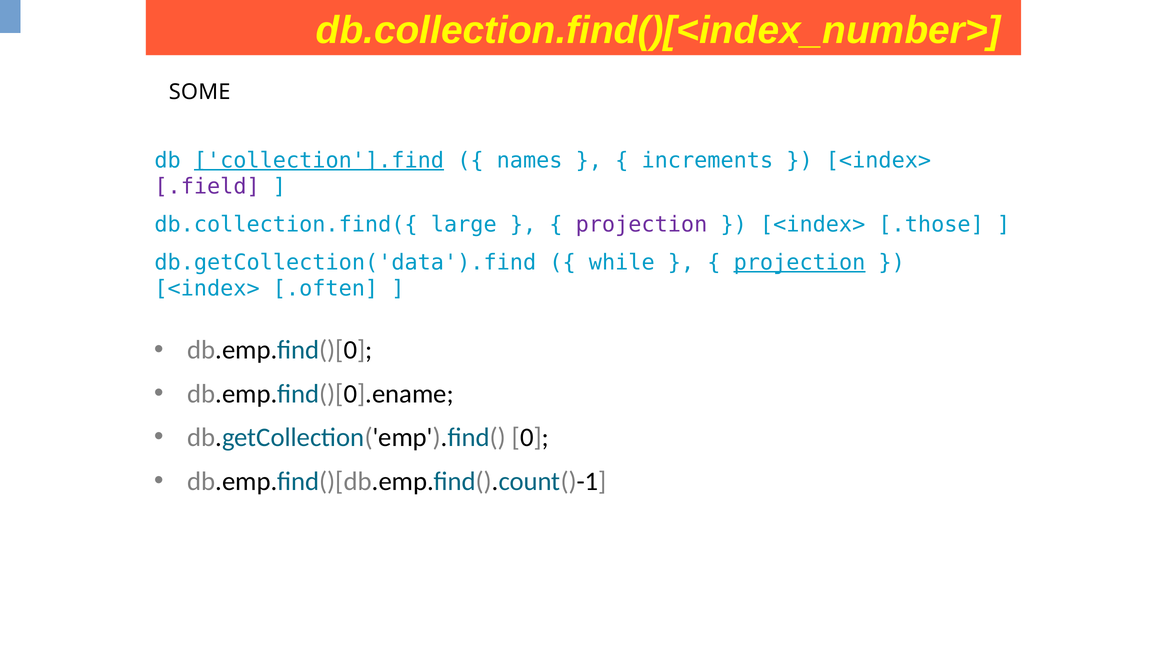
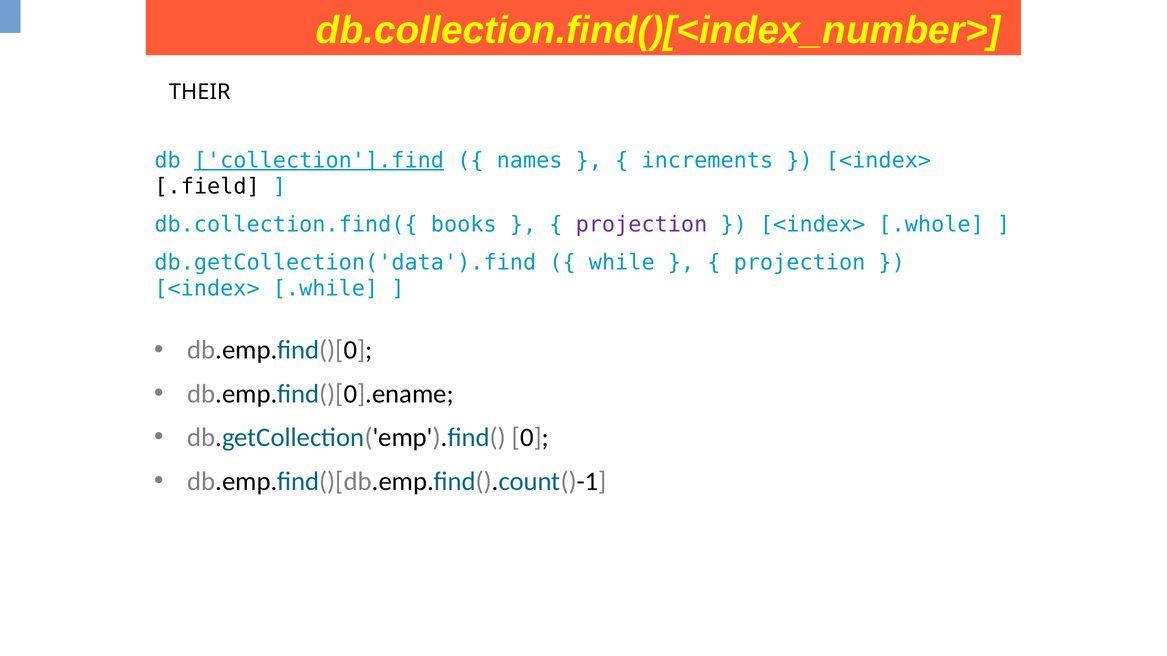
SOME: SOME -> THEIR (200, 92)
.field colour: purple -> black (207, 187)
large: large -> books (464, 225)
.those: .those -> .whole (931, 225)
projection underline: present -> none (800, 263)
.often: .often -> .while (325, 289)
